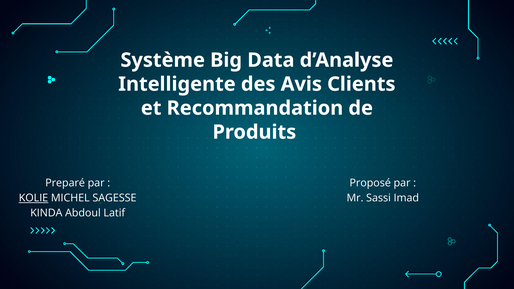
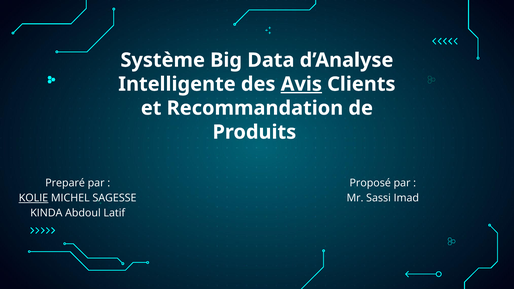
Avis underline: none -> present (301, 84)
